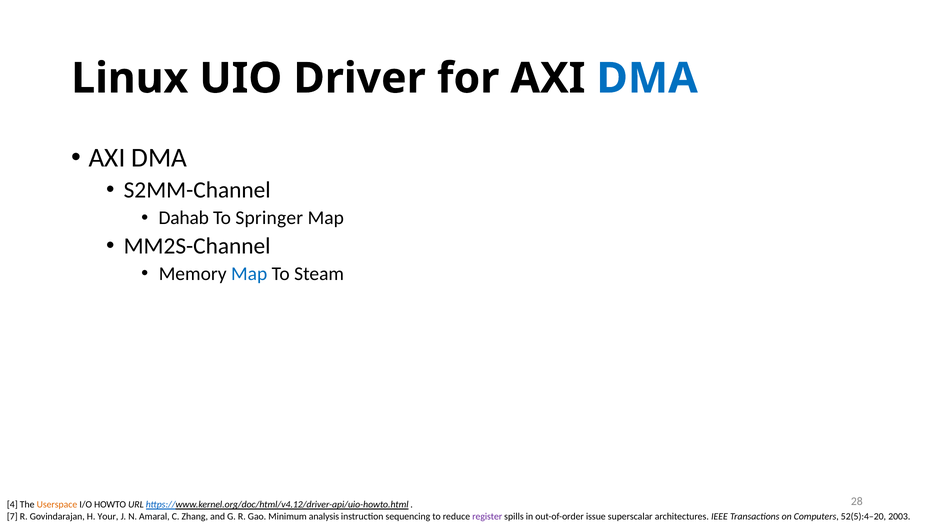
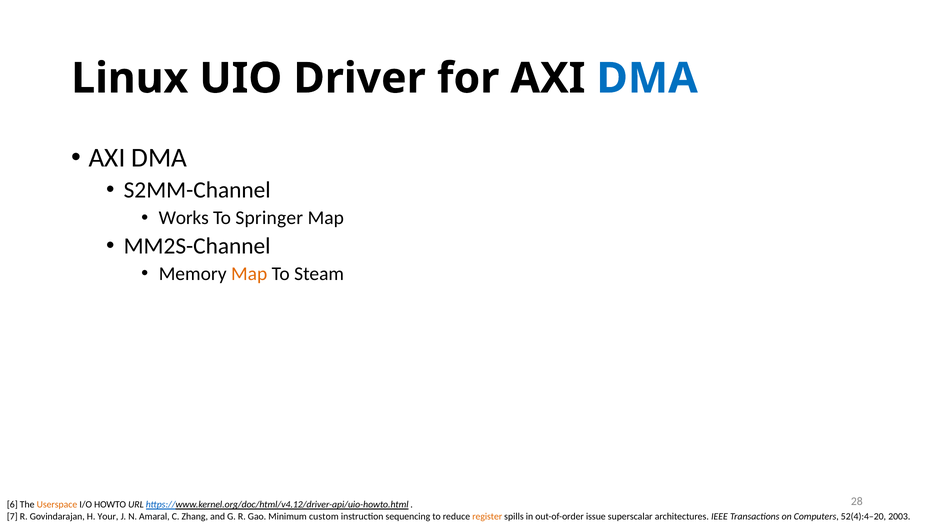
Dahab: Dahab -> Works (184, 218)
Map colour: blue -> orange (249, 274)
4: 4 -> 6 (12, 505)
analysis: analysis -> custom (324, 517)
register colour: purple -> orange (487, 517)
52(5):4–20: 52(5):4–20 -> 52(4):4–20 (863, 517)
